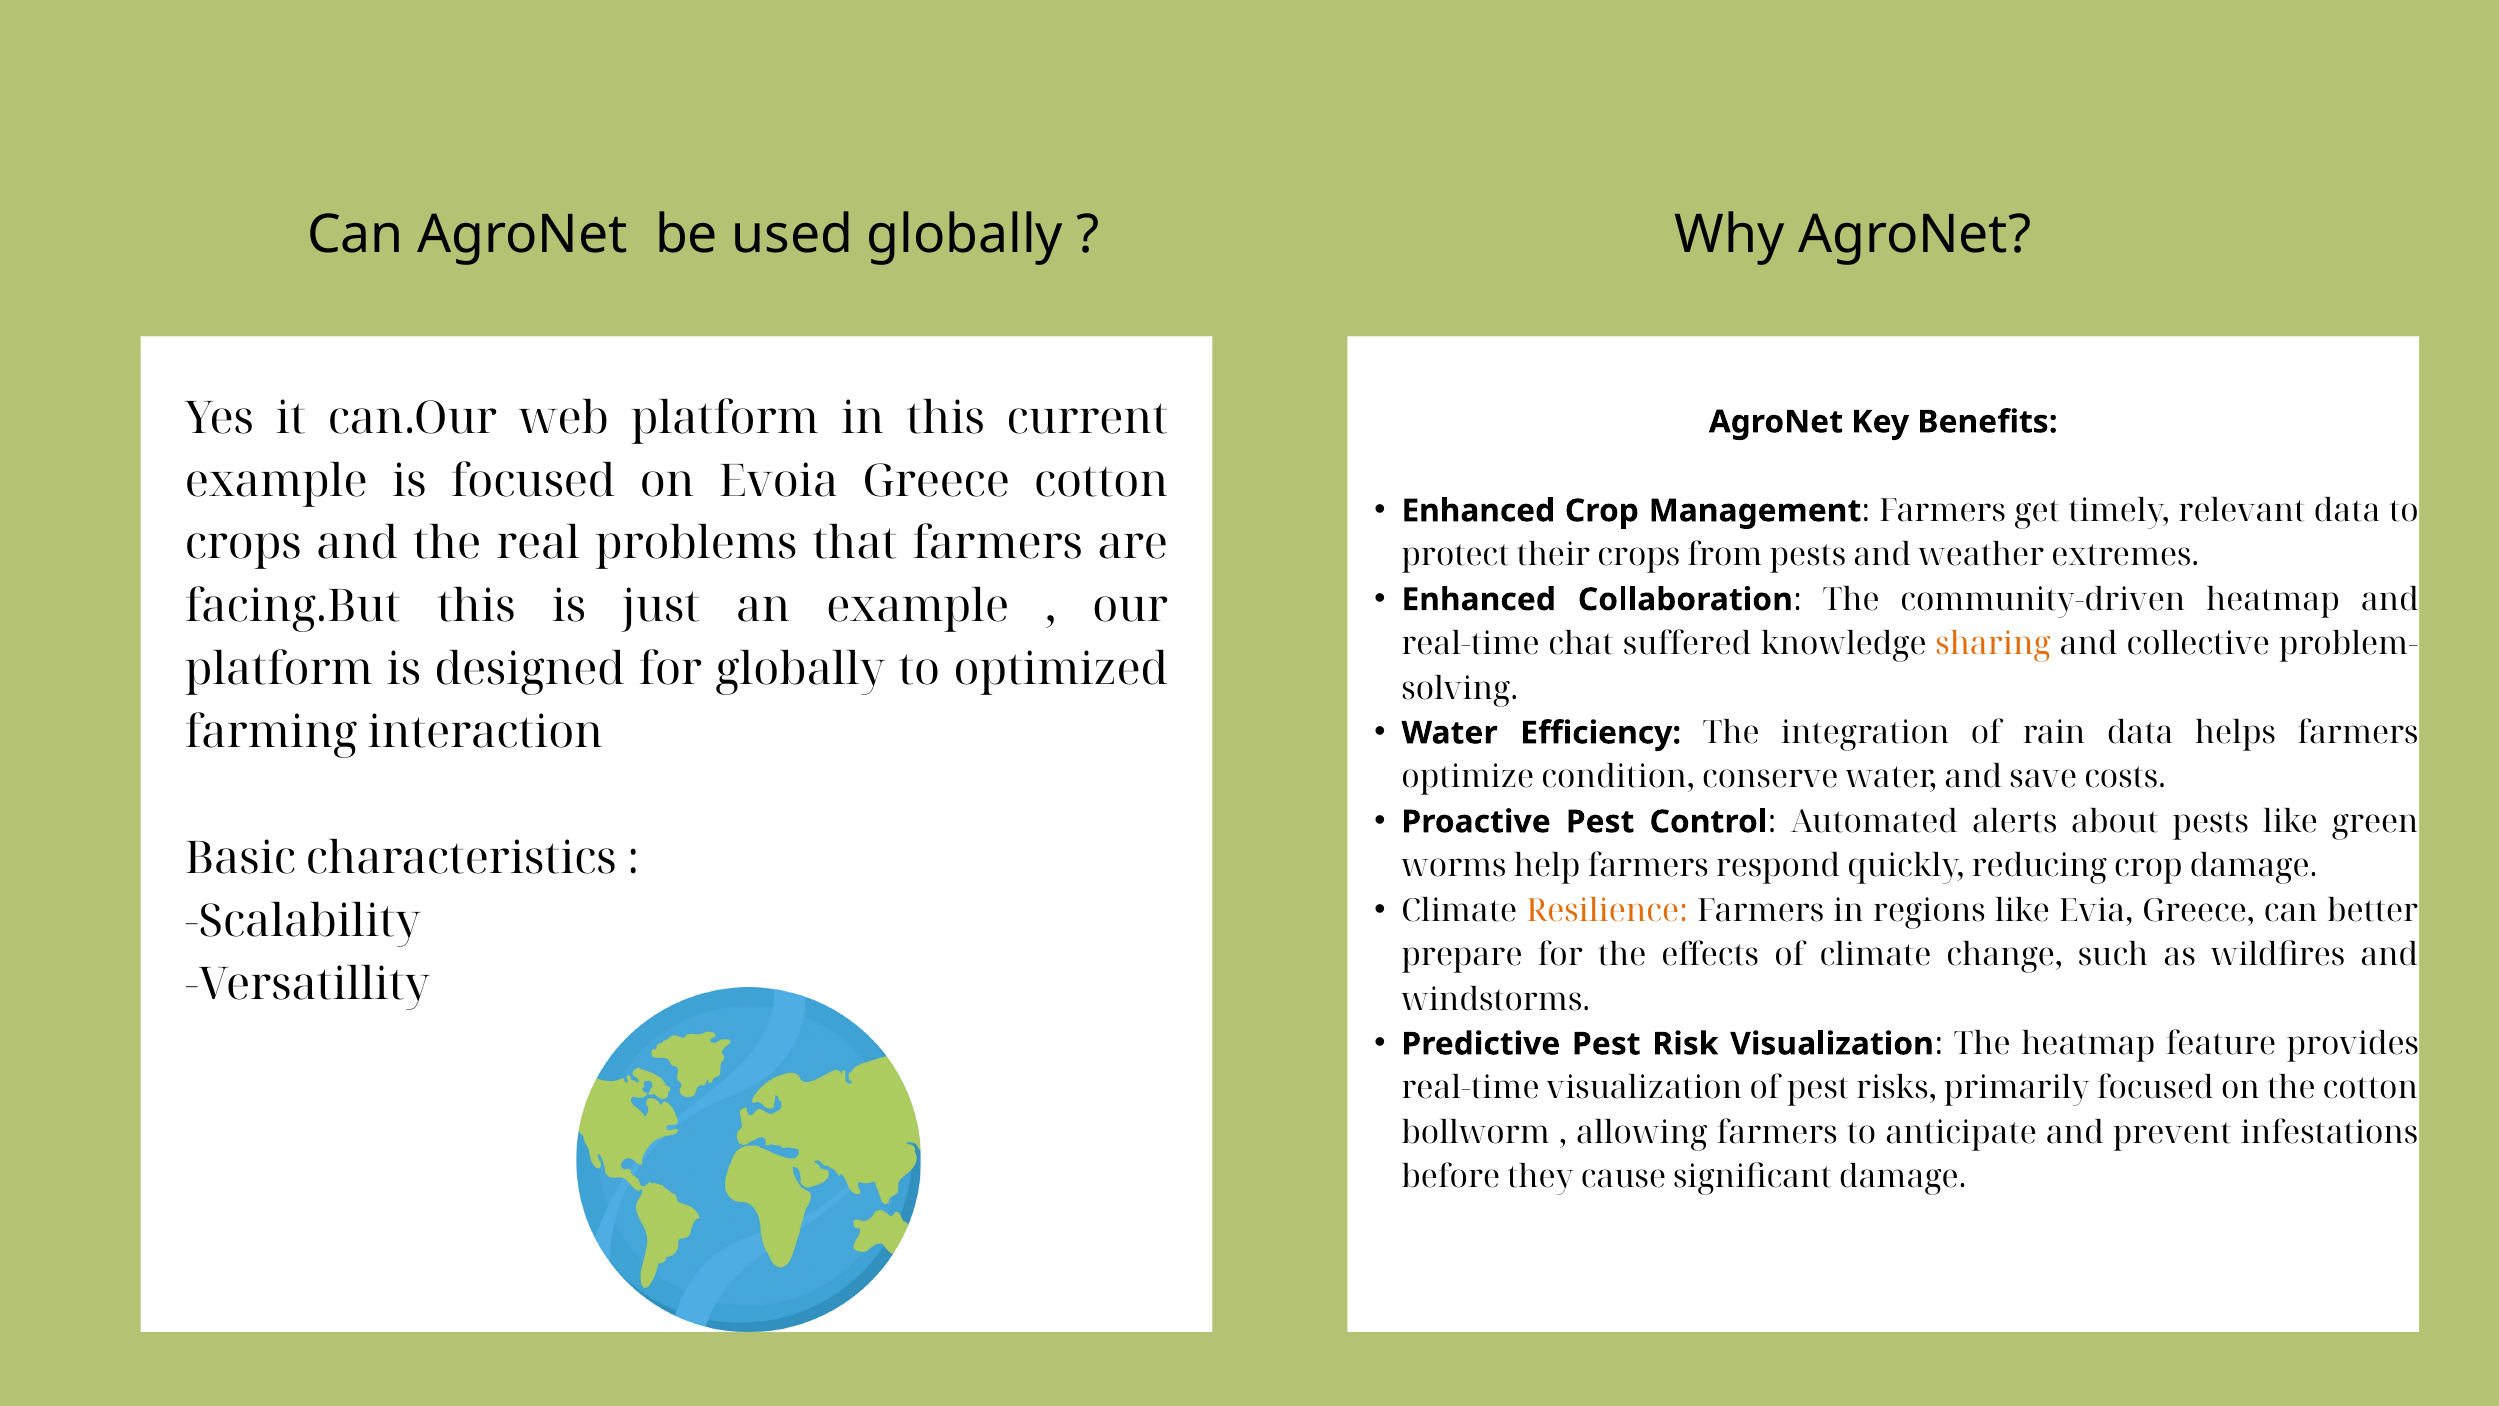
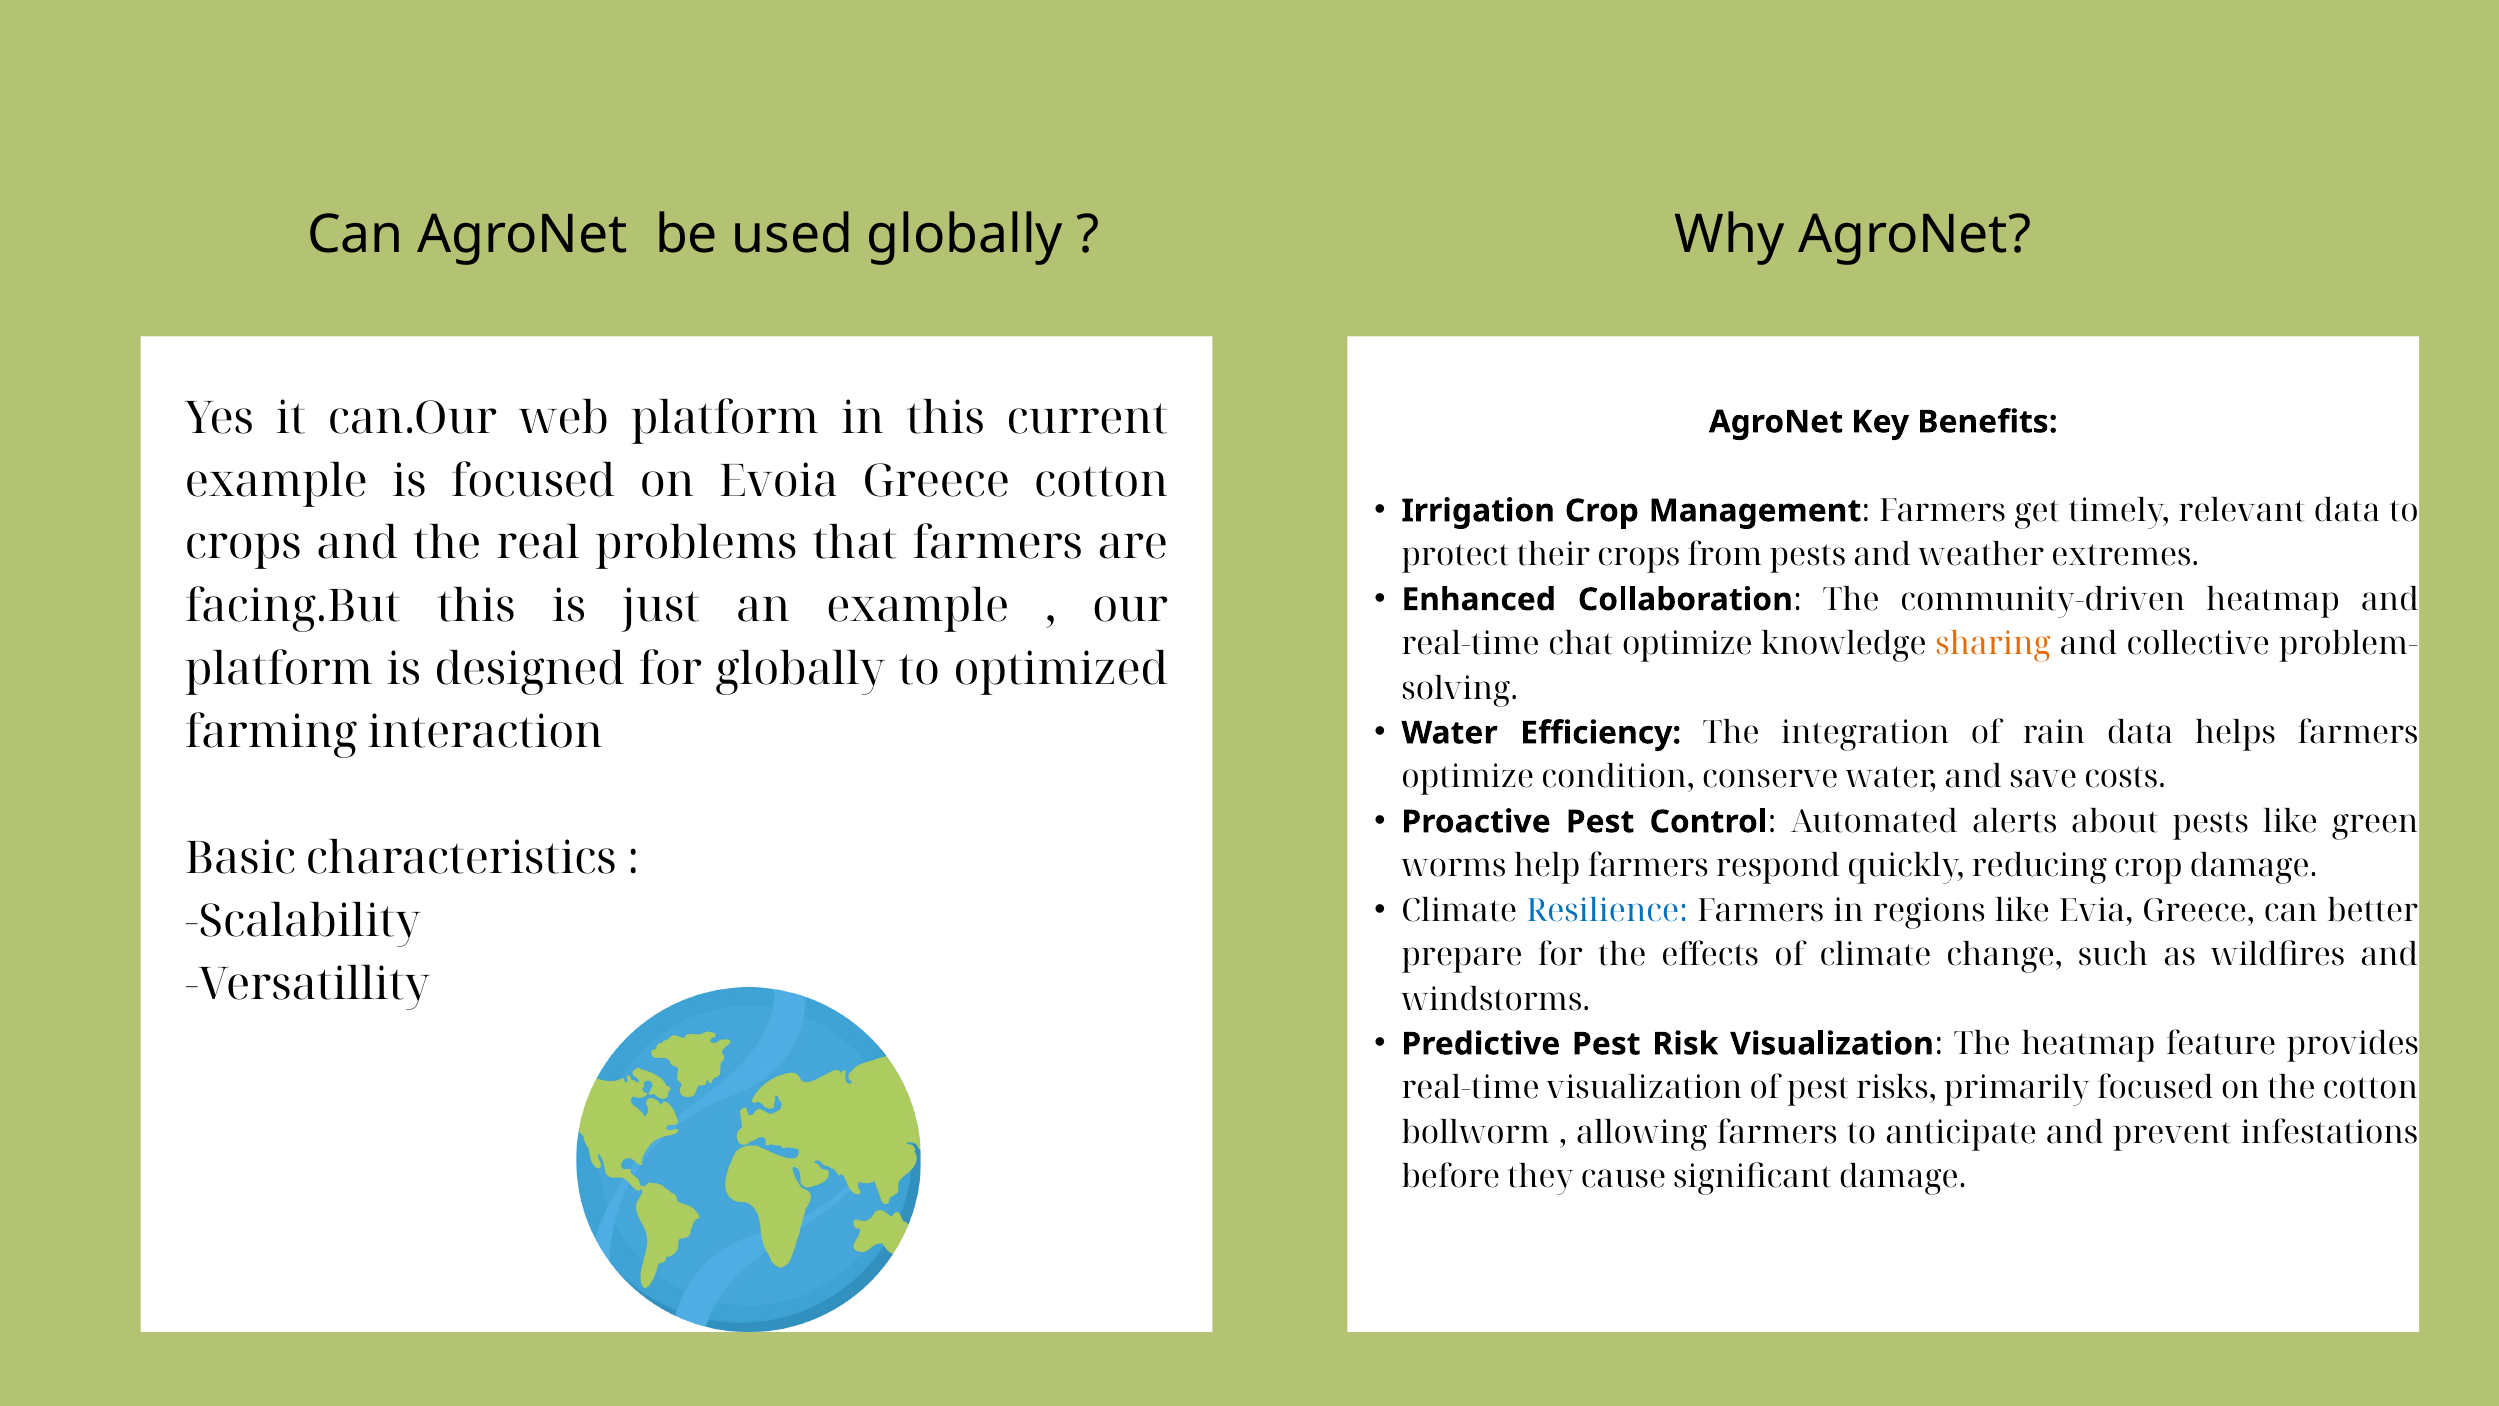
Enhanced: Enhanced -> Irrigation (1478, 511)
chat suffered: suffered -> optimize (1687, 644)
Resilience colour: orange -> blue (1607, 911)
